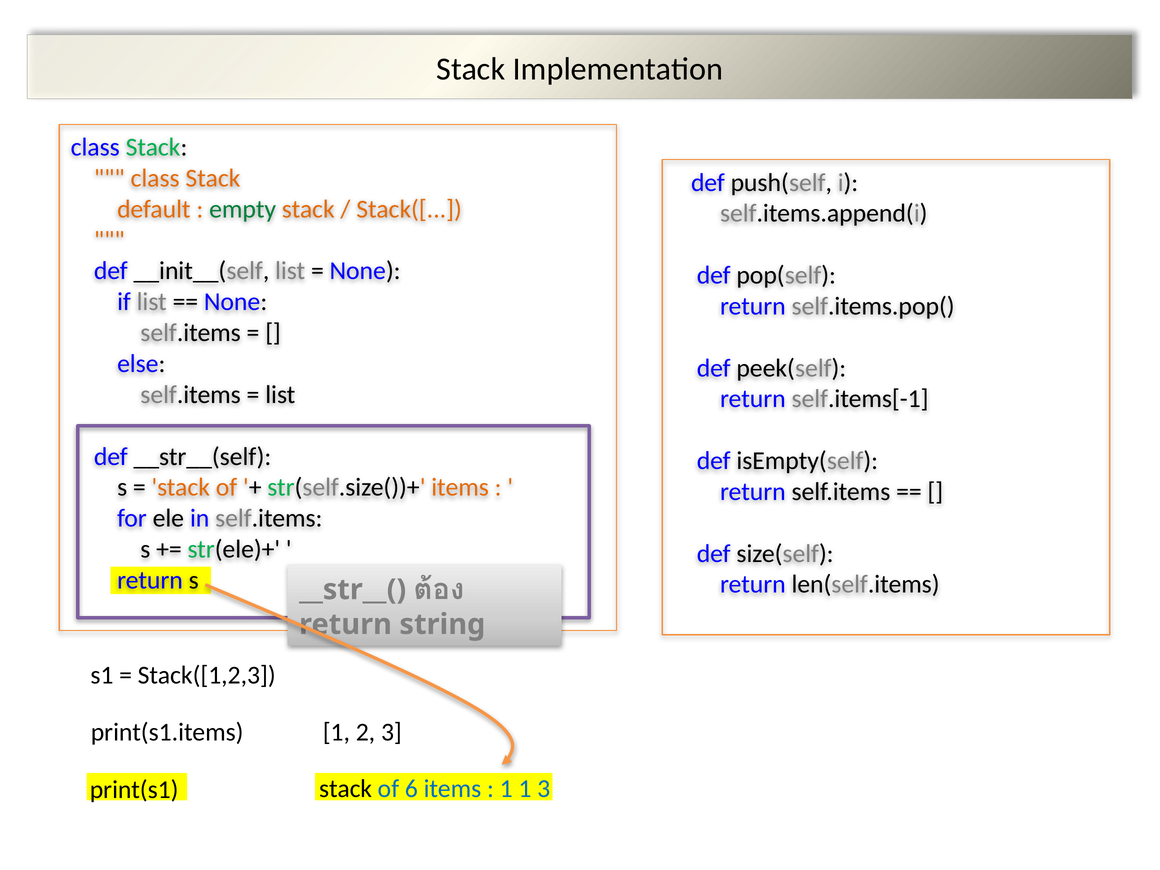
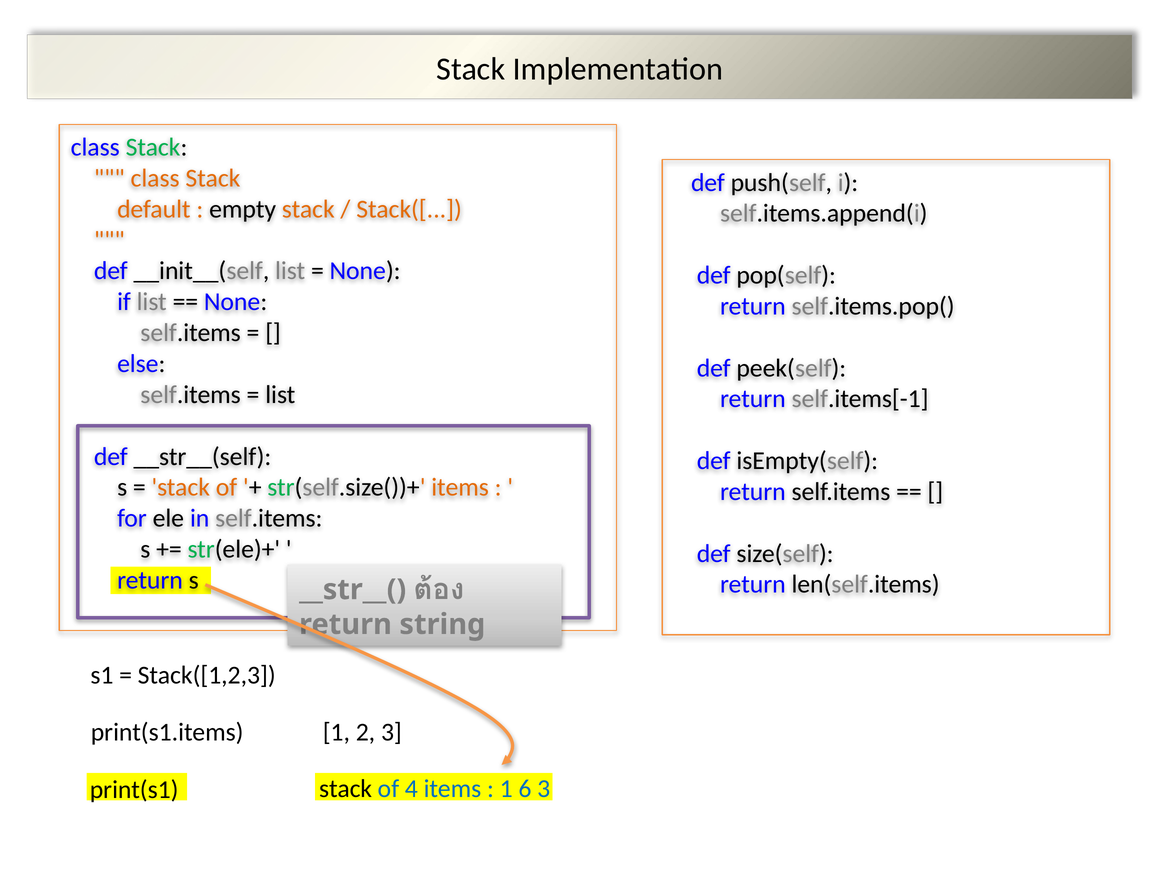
empty colour: green -> black (243, 209)
6: 6 -> 4 (411, 789)
1 1: 1 -> 6 (525, 789)
